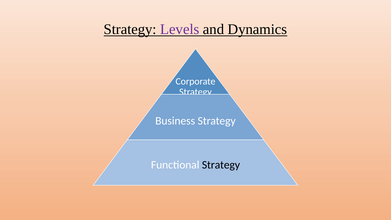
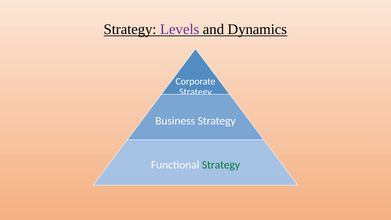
Strategy colour: black -> green (221, 165)
